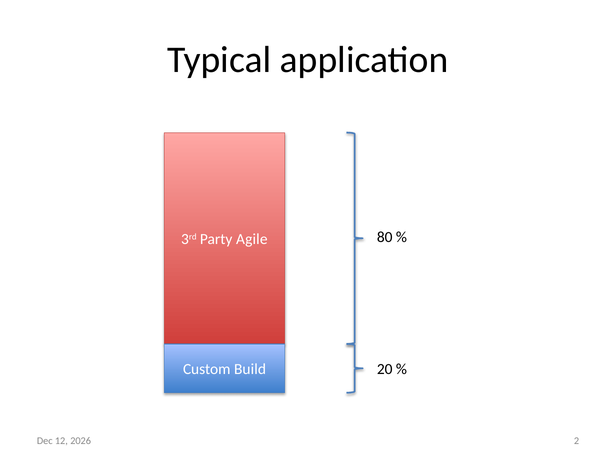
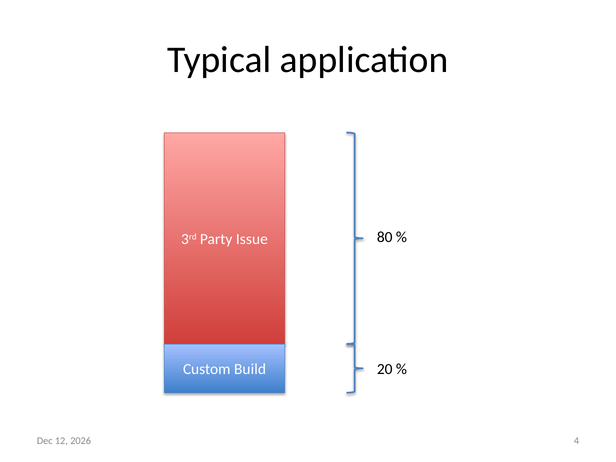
Agile: Agile -> Issue (252, 239)
2: 2 -> 4 (576, 441)
